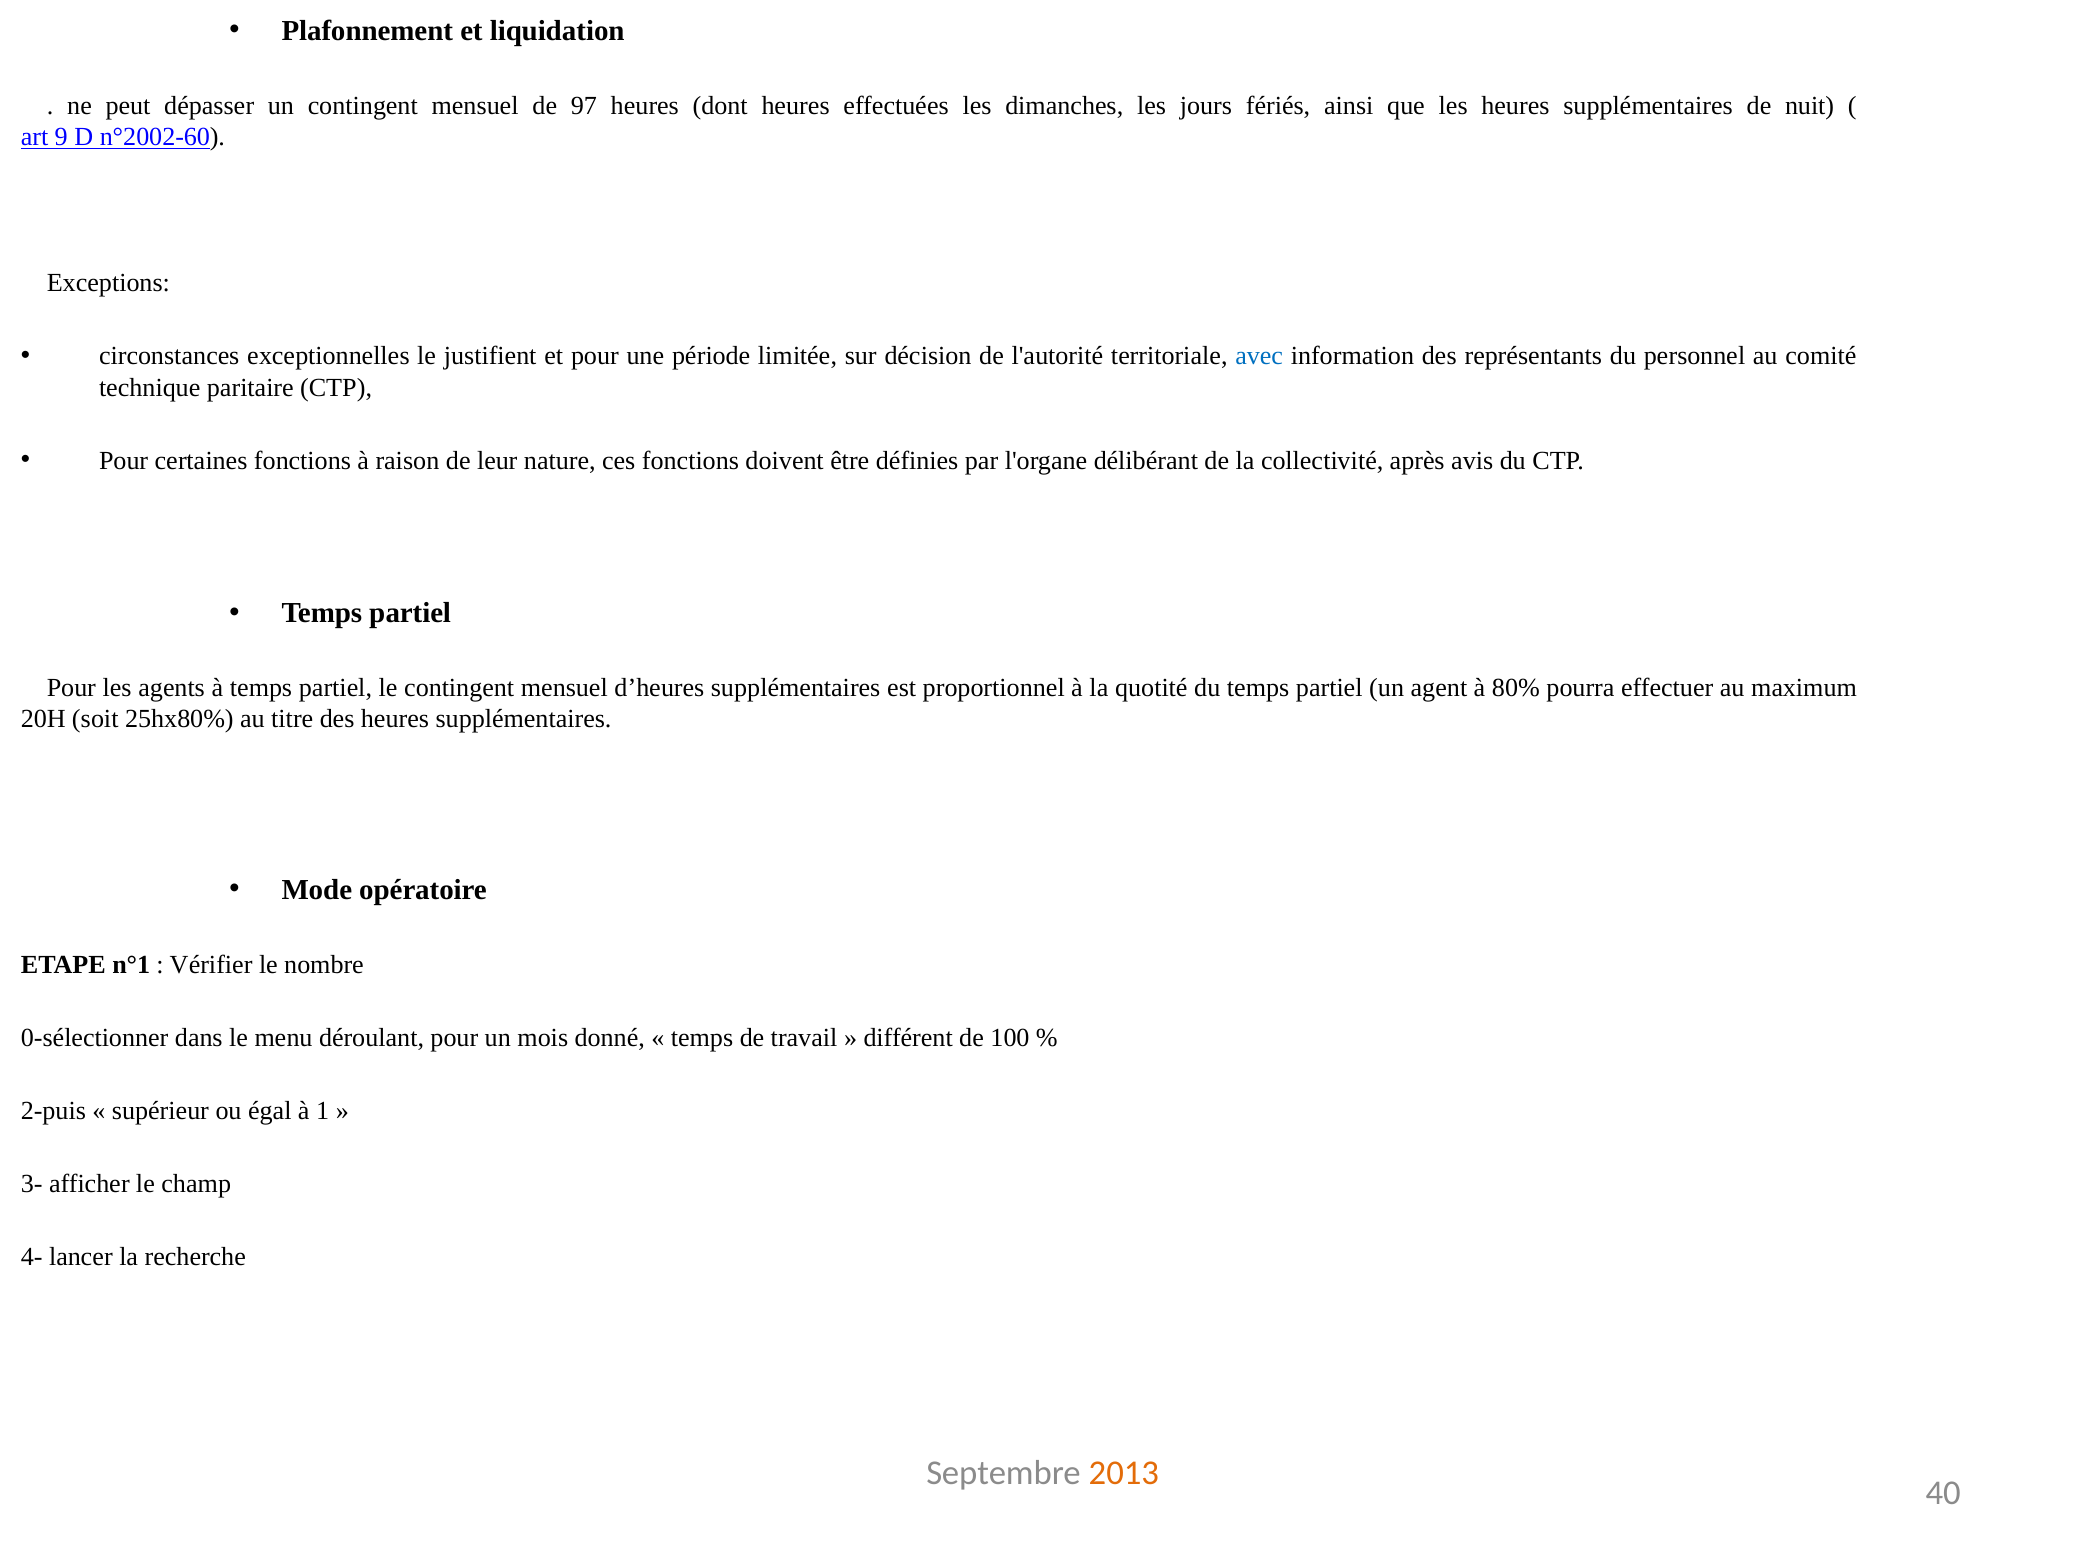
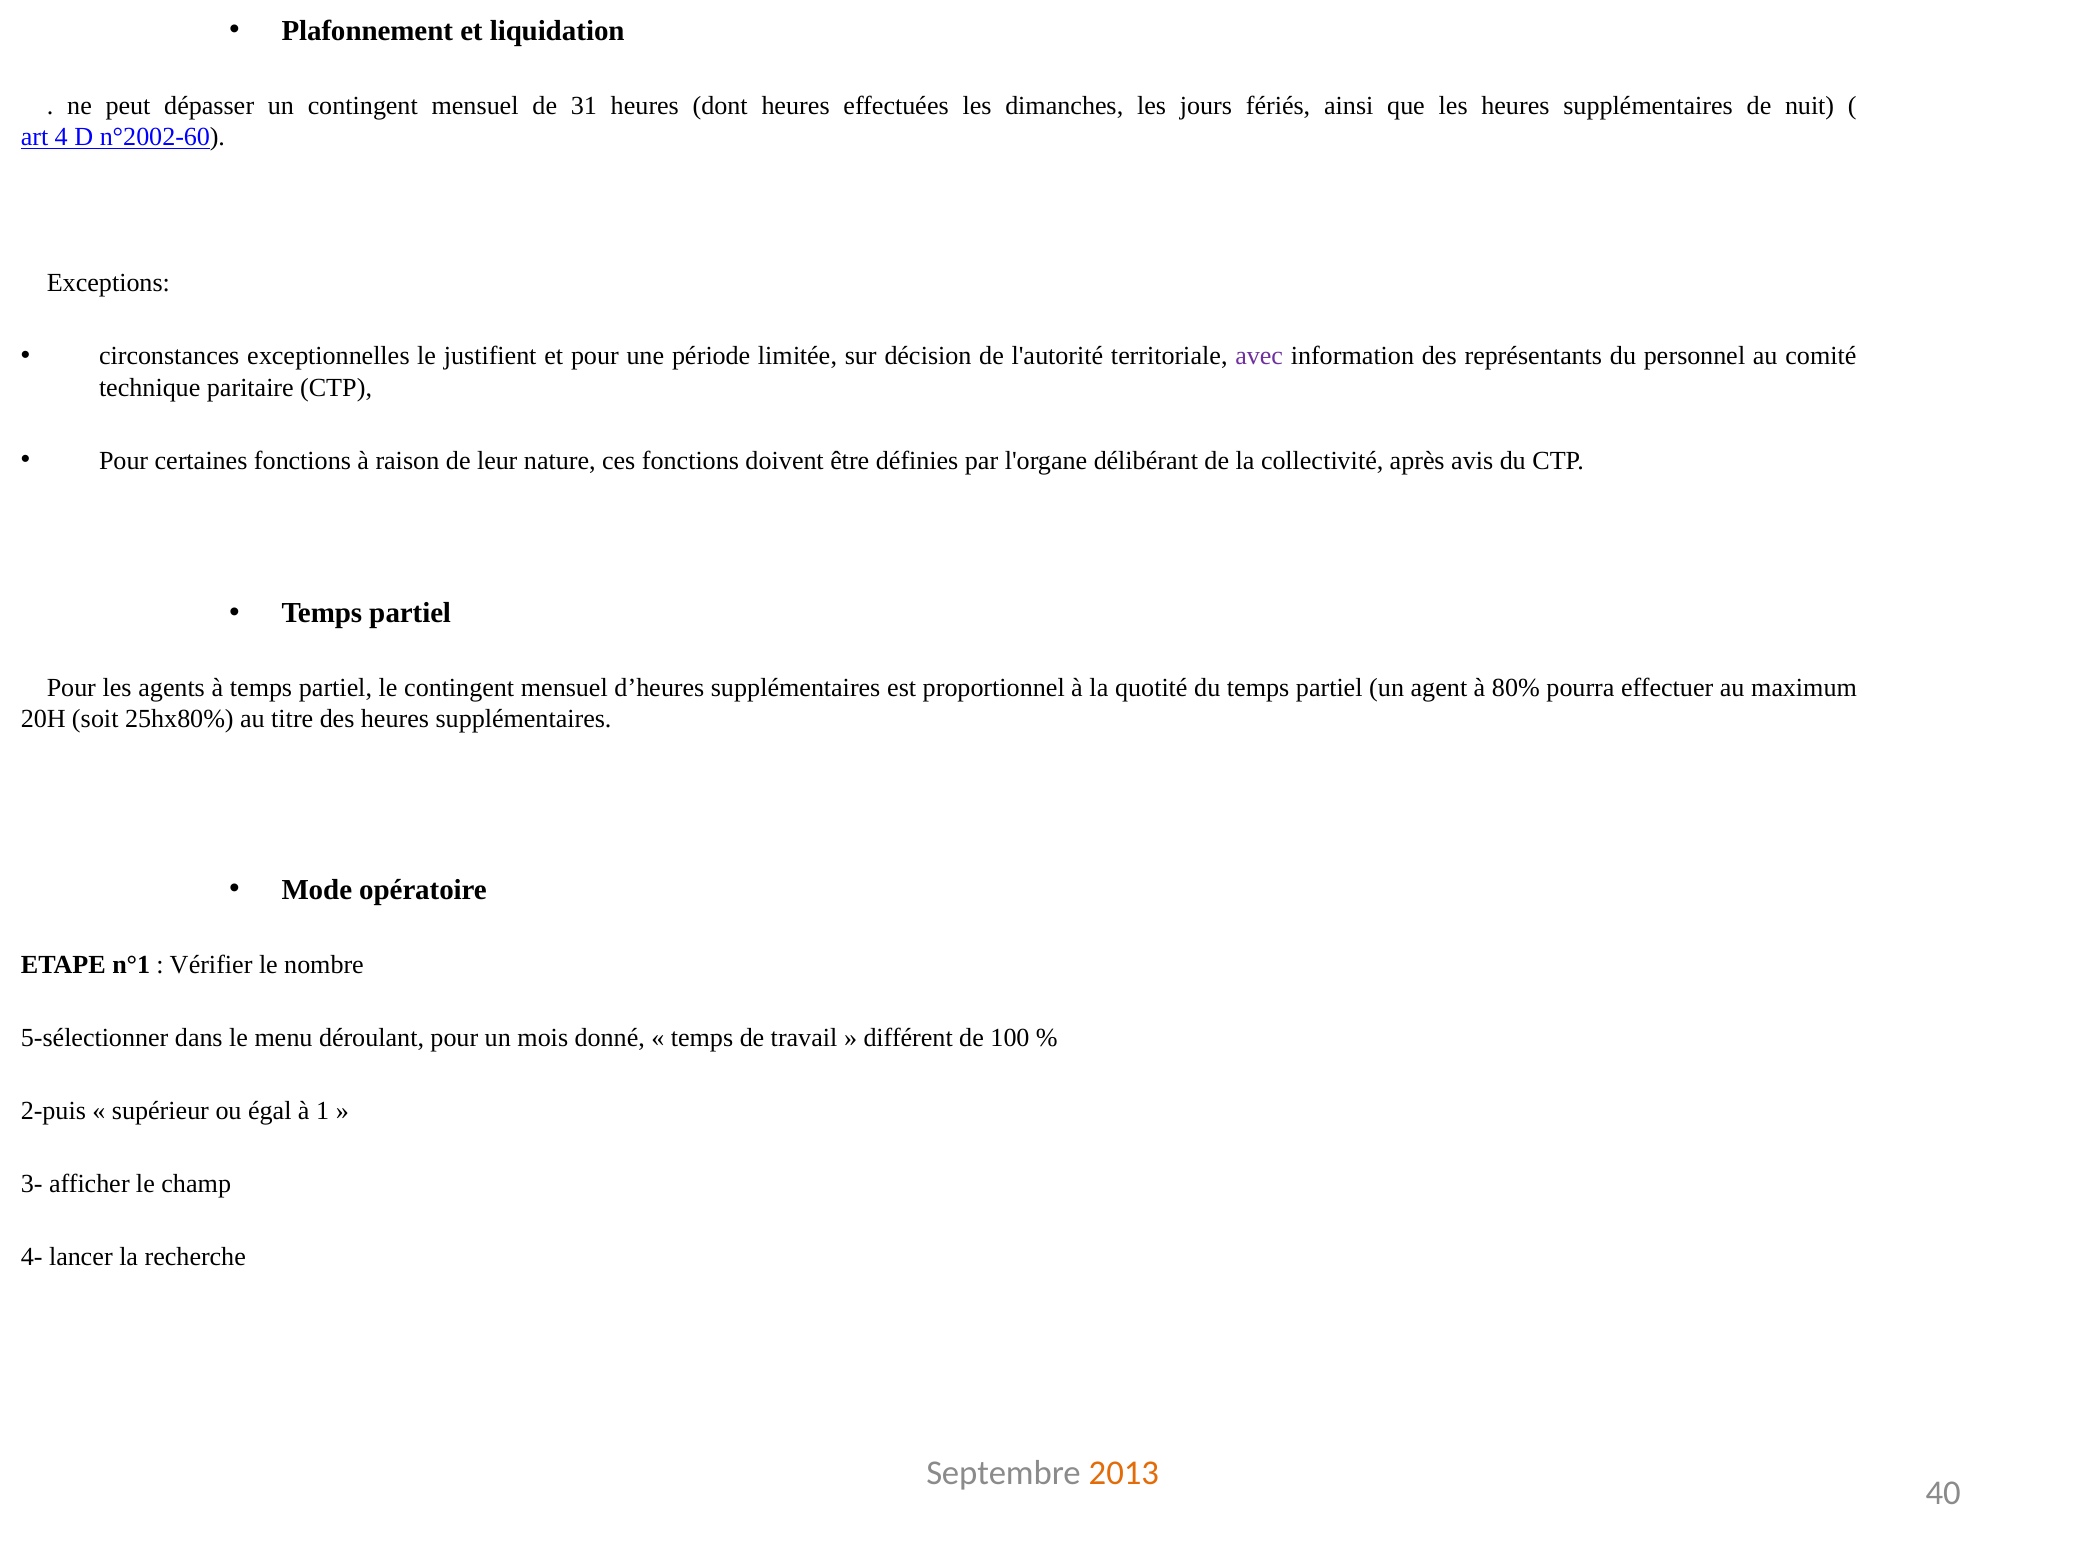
97: 97 -> 31 (584, 106)
9: 9 -> 4 (61, 137)
avec colour: blue -> purple (1259, 356)
0-sélectionner: 0-sélectionner -> 5-sélectionner (95, 1038)
